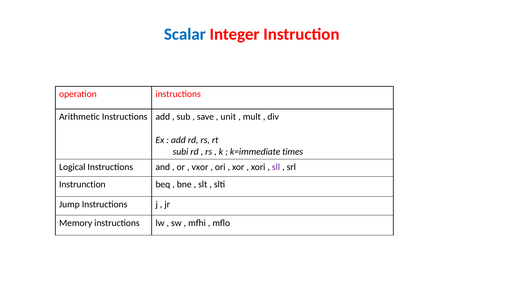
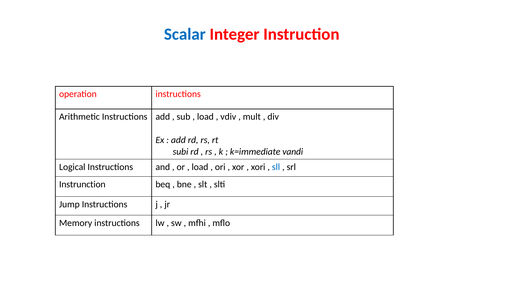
save: save -> load (205, 117)
unit: unit -> vdiv (228, 117)
times: times -> vandi (293, 152)
vxor: vxor -> load (200, 167)
sll colour: purple -> blue (276, 167)
